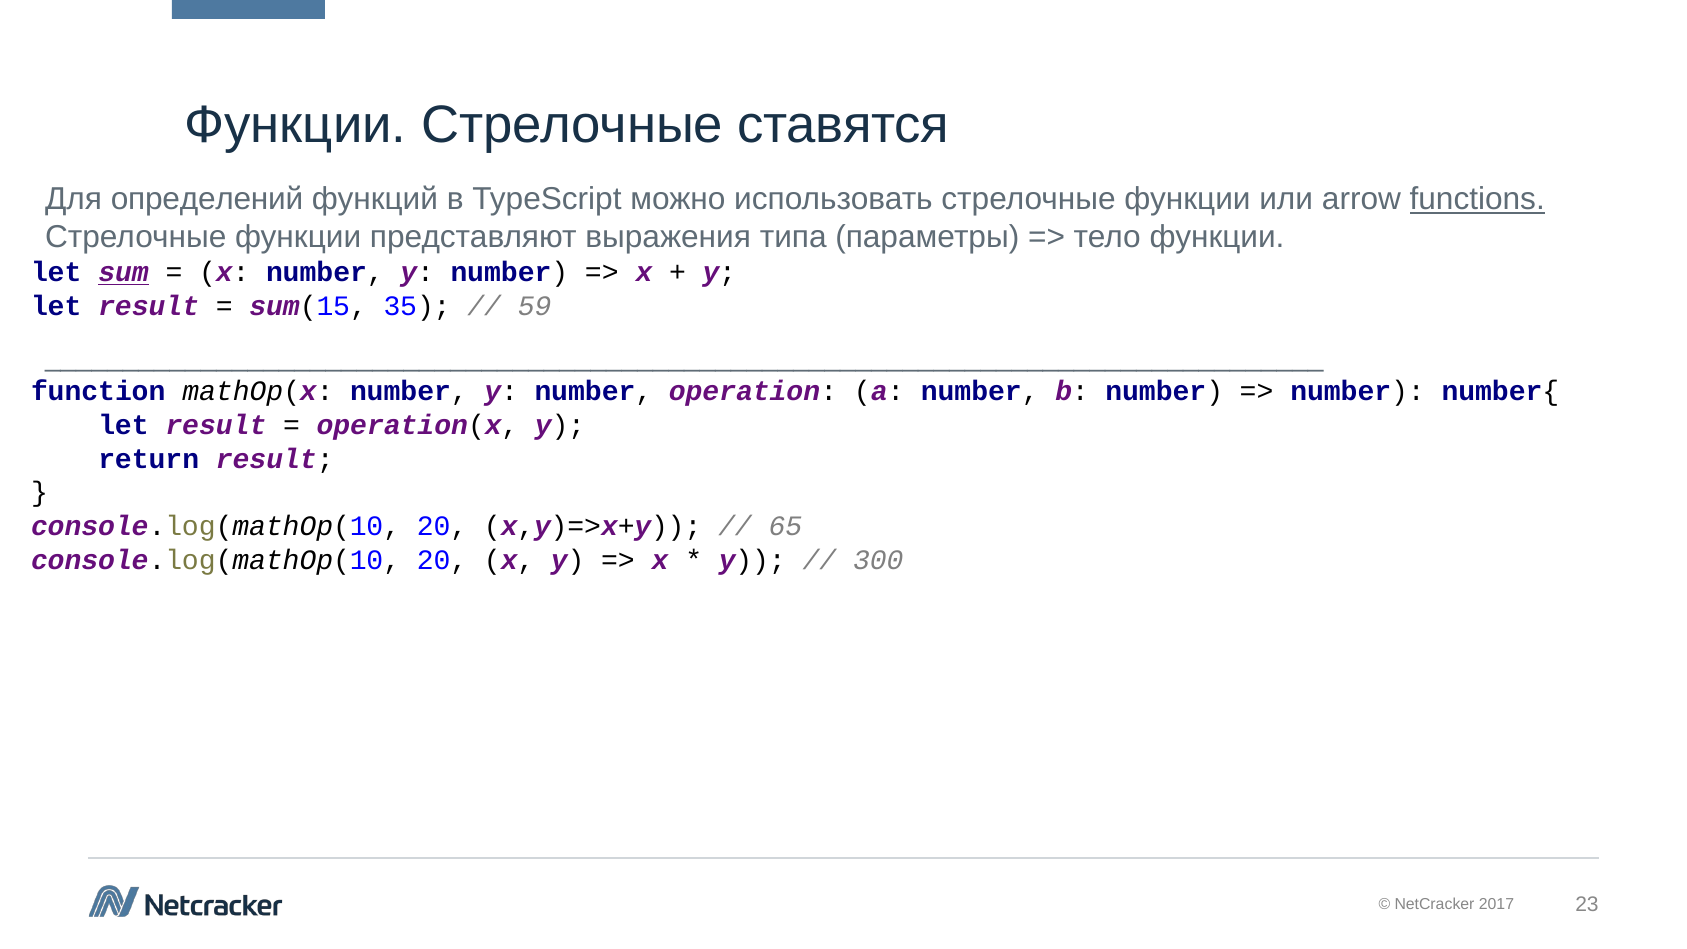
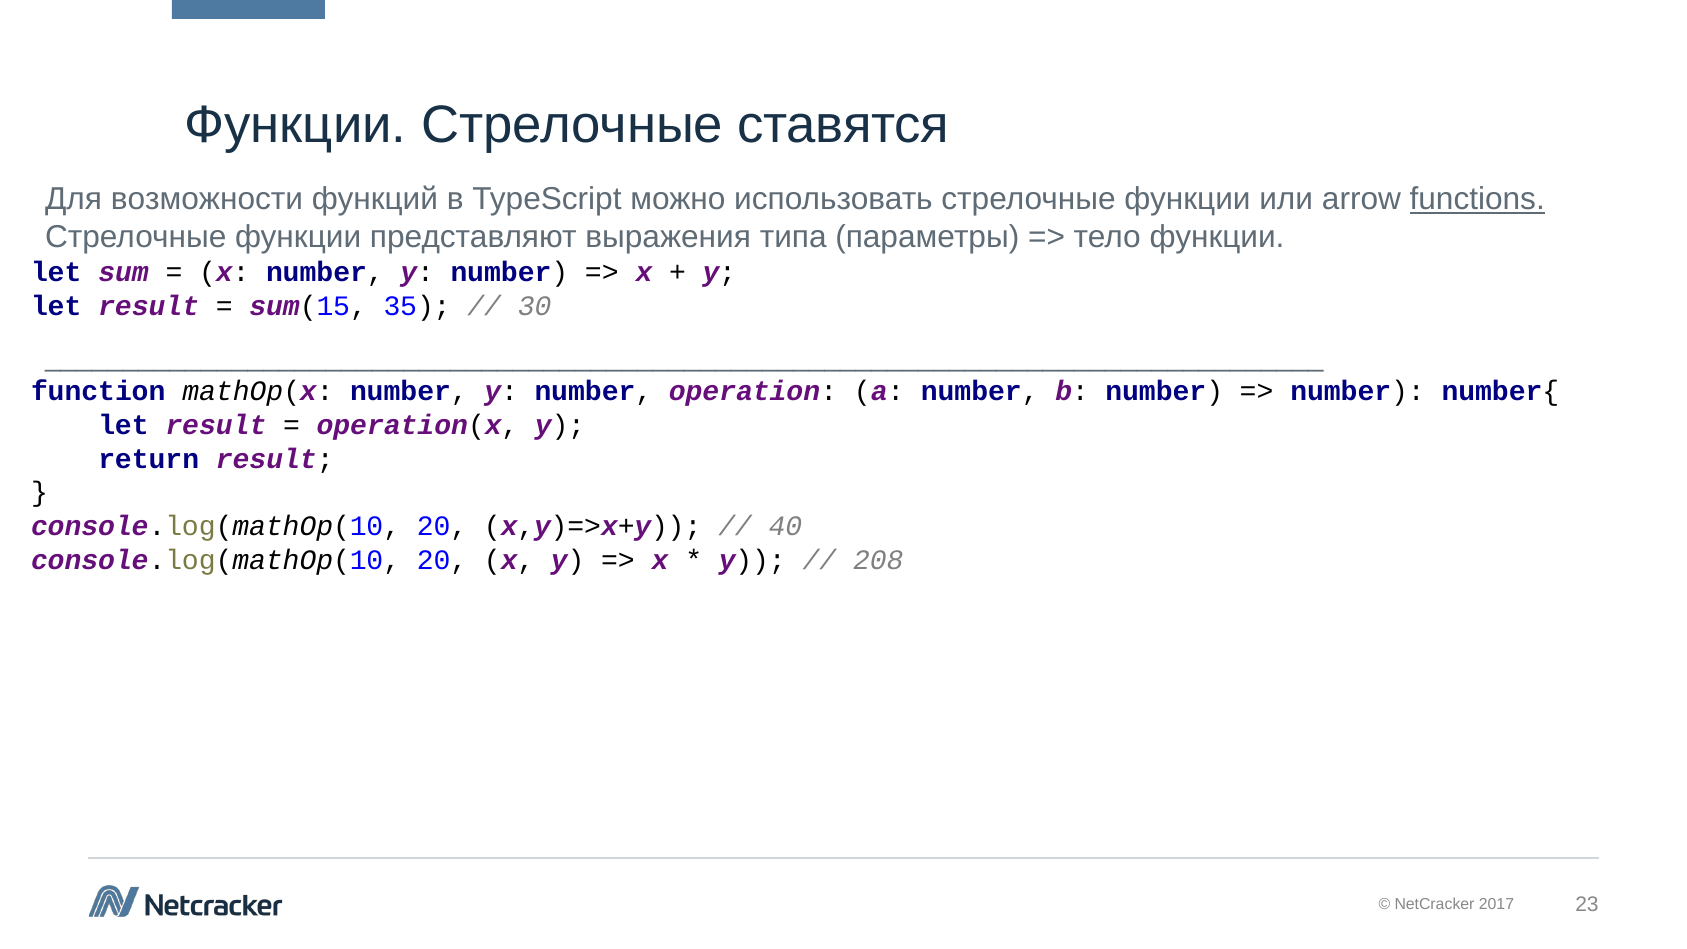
определений: определений -> возможности (207, 199)
sum underline: present -> none (123, 273)
59: 59 -> 30 (535, 306)
65: 65 -> 40 (785, 526)
300: 300 -> 208 (878, 560)
